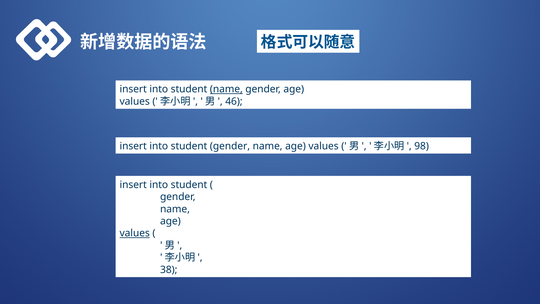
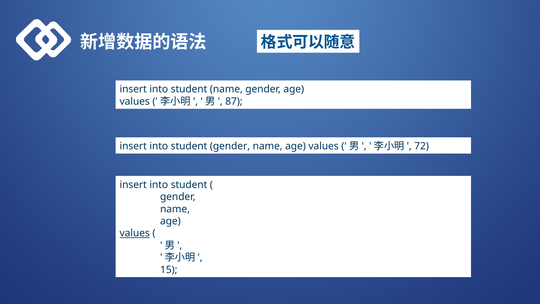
name underline: present -> none (226, 89)
46: 46 -> 87 (234, 101)
98: 98 -> 72 (422, 146)
38: 38 -> 15 (169, 270)
